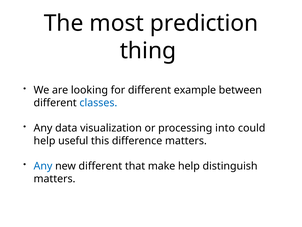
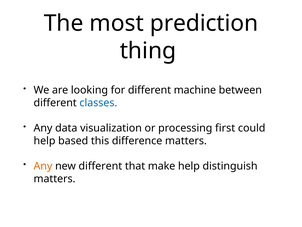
example: example -> machine (195, 90)
into: into -> first (225, 128)
useful: useful -> based (73, 141)
Any colour: blue -> orange (43, 166)
